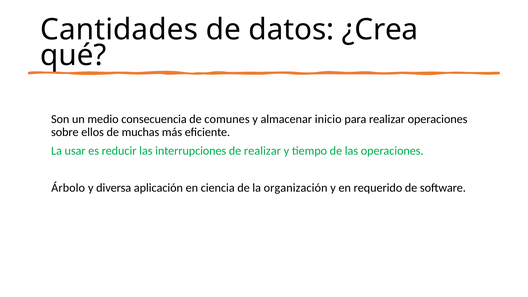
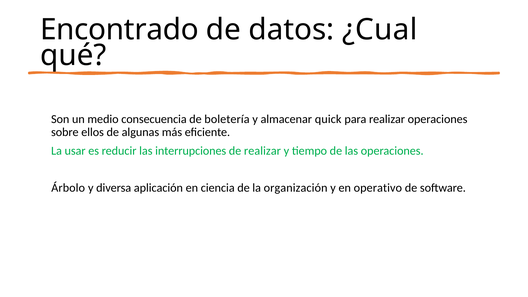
Cantidades: Cantidades -> Encontrado (119, 30)
¿Crea: ¿Crea -> ¿Cual (380, 30)
comunes: comunes -> boletería (227, 119)
inicio: inicio -> quick (328, 119)
muchas: muchas -> algunas (140, 132)
requerido: requerido -> operativo (378, 188)
